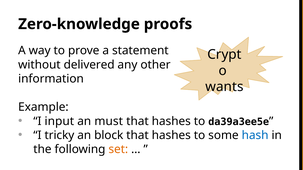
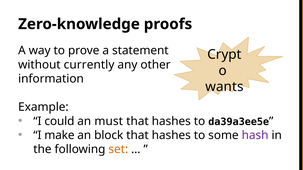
delivered: delivered -> currently (89, 65)
input: input -> could (59, 121)
tricky: tricky -> make (59, 136)
hash colour: blue -> purple (255, 136)
